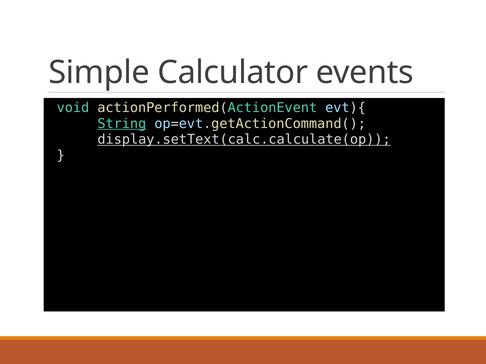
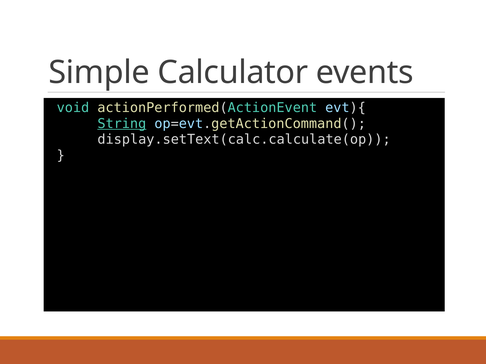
display.setText(calc.calculate(op underline: present -> none (244, 140)
